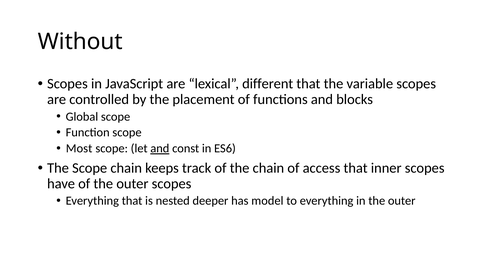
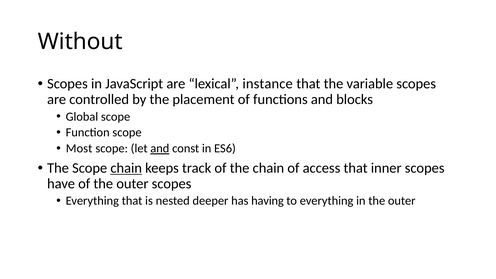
different: different -> instance (268, 84)
chain underline: none -> present (126, 168)
model: model -> having (267, 201)
